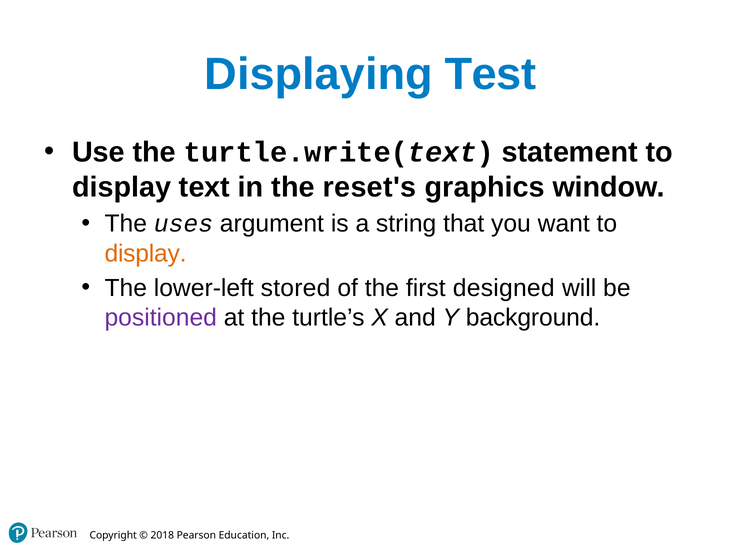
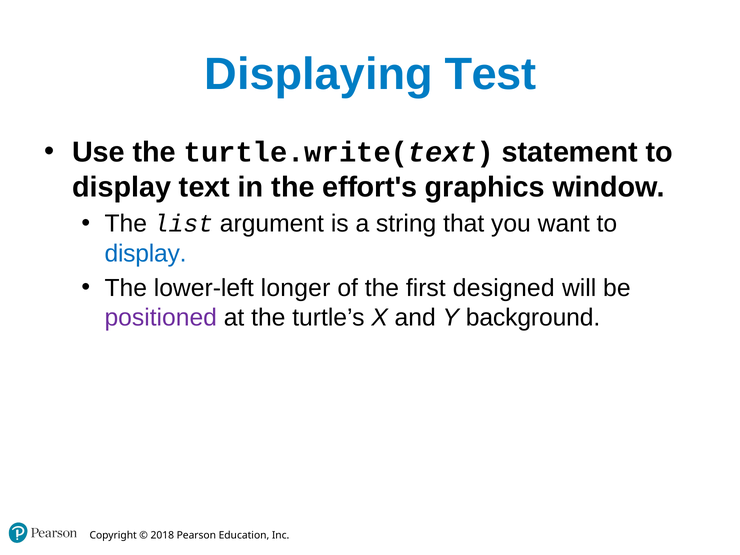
reset's: reset's -> effort's (370, 187)
uses: uses -> list (183, 224)
display colour: orange -> blue (146, 253)
stored: stored -> longer (296, 288)
